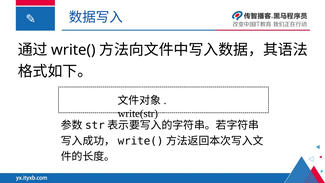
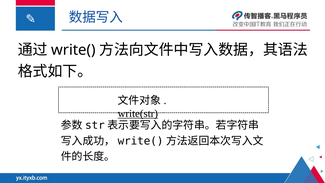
write(str underline: none -> present (138, 113)
